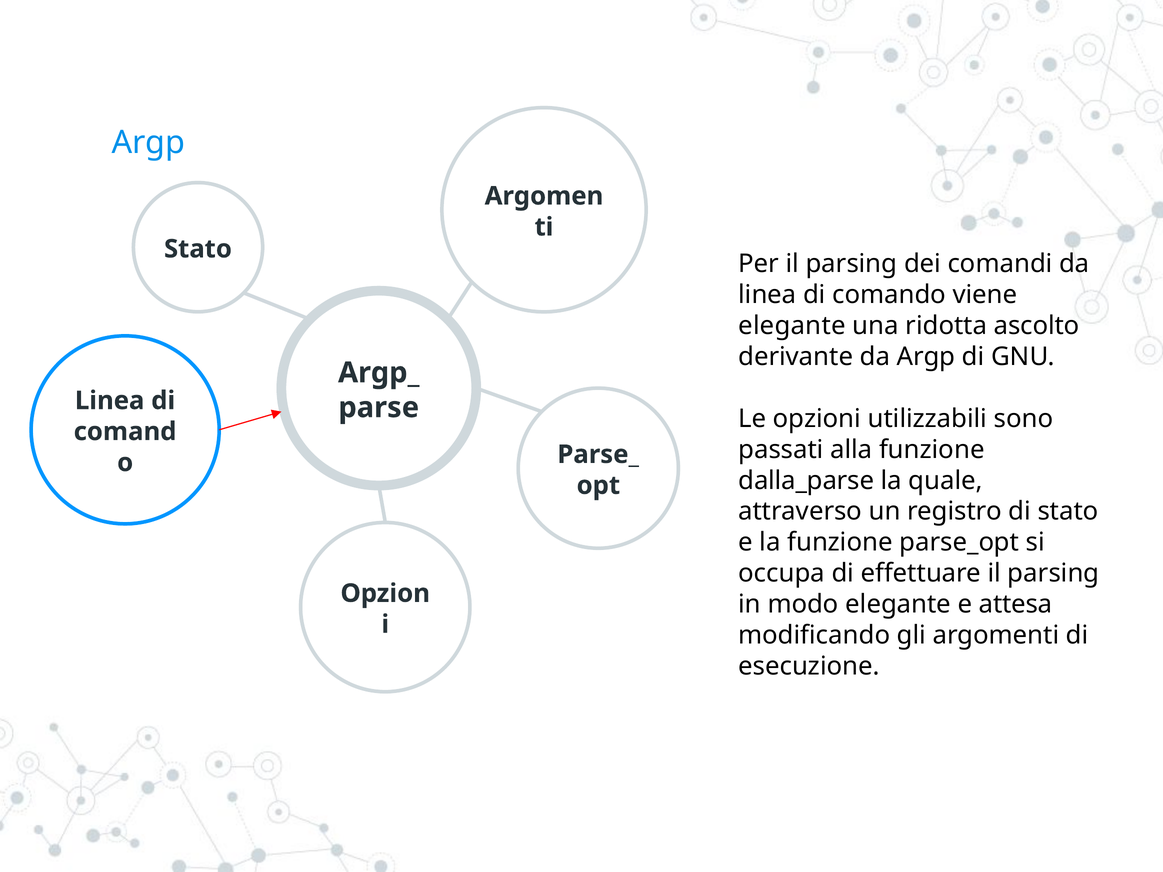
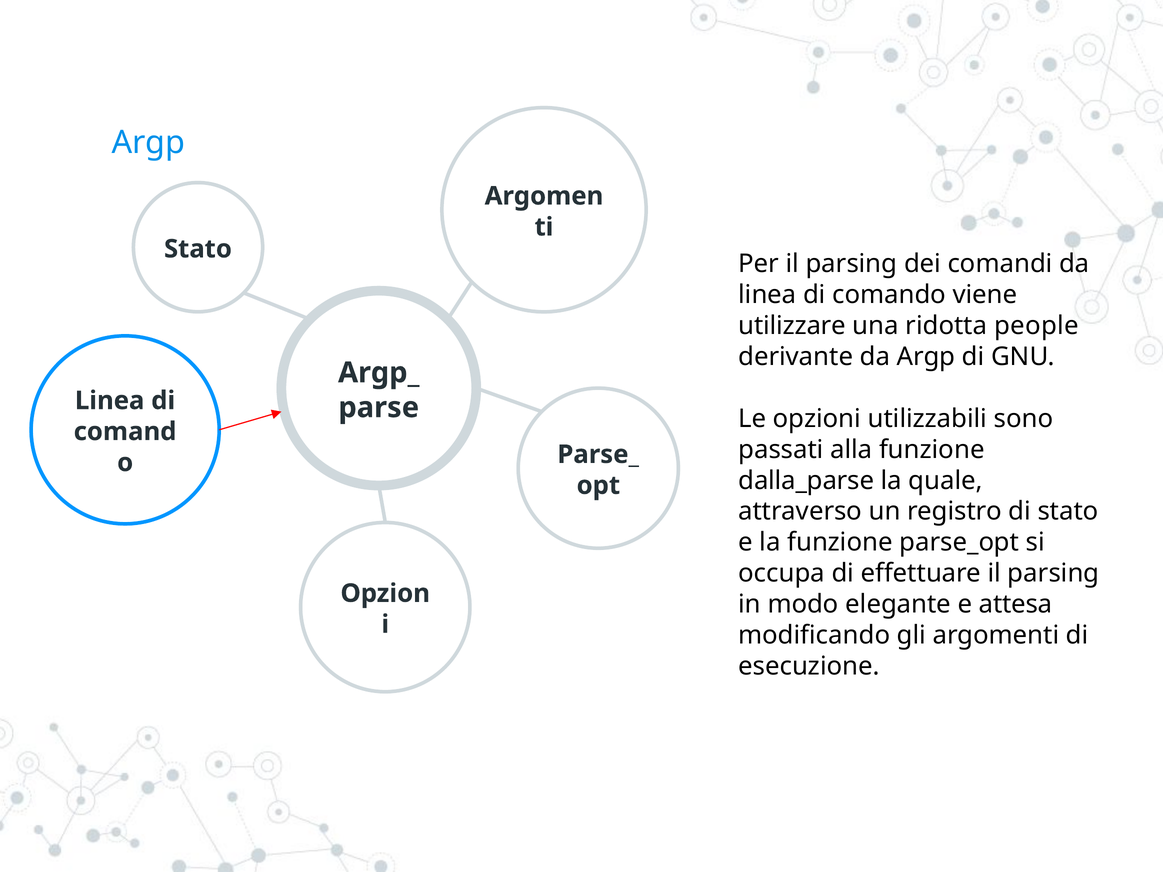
elegante: elegante -> utilizzare (792, 326)
ascolto: ascolto -> people (1037, 326)
